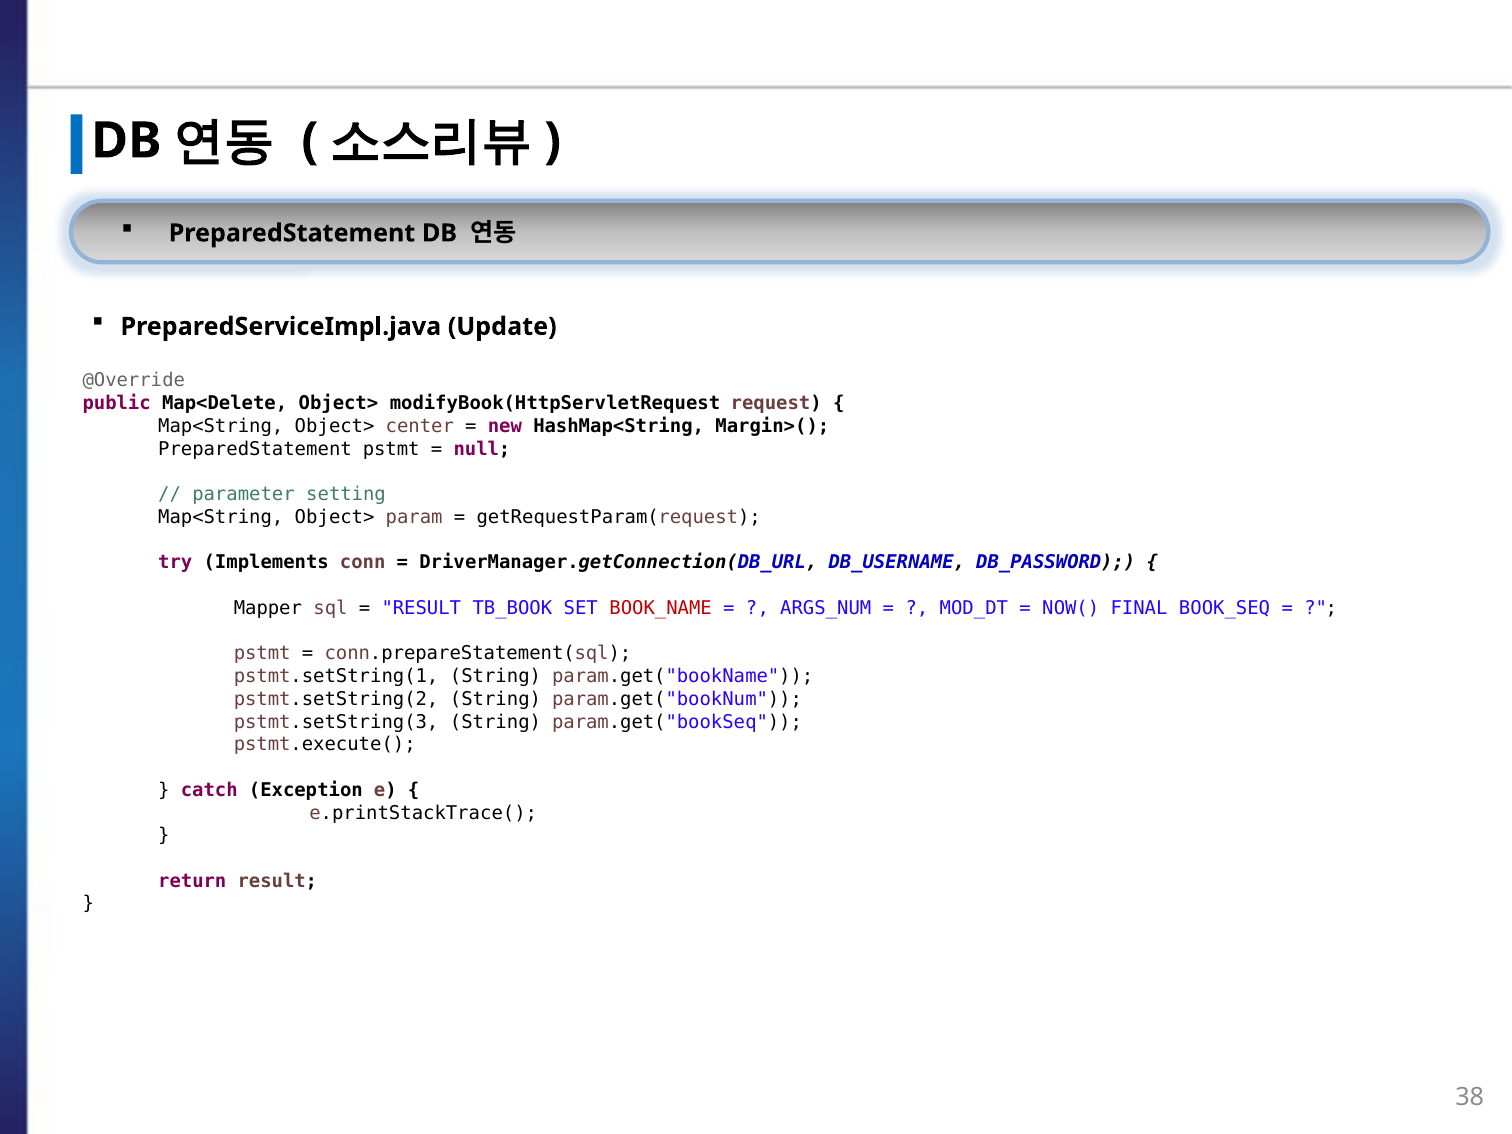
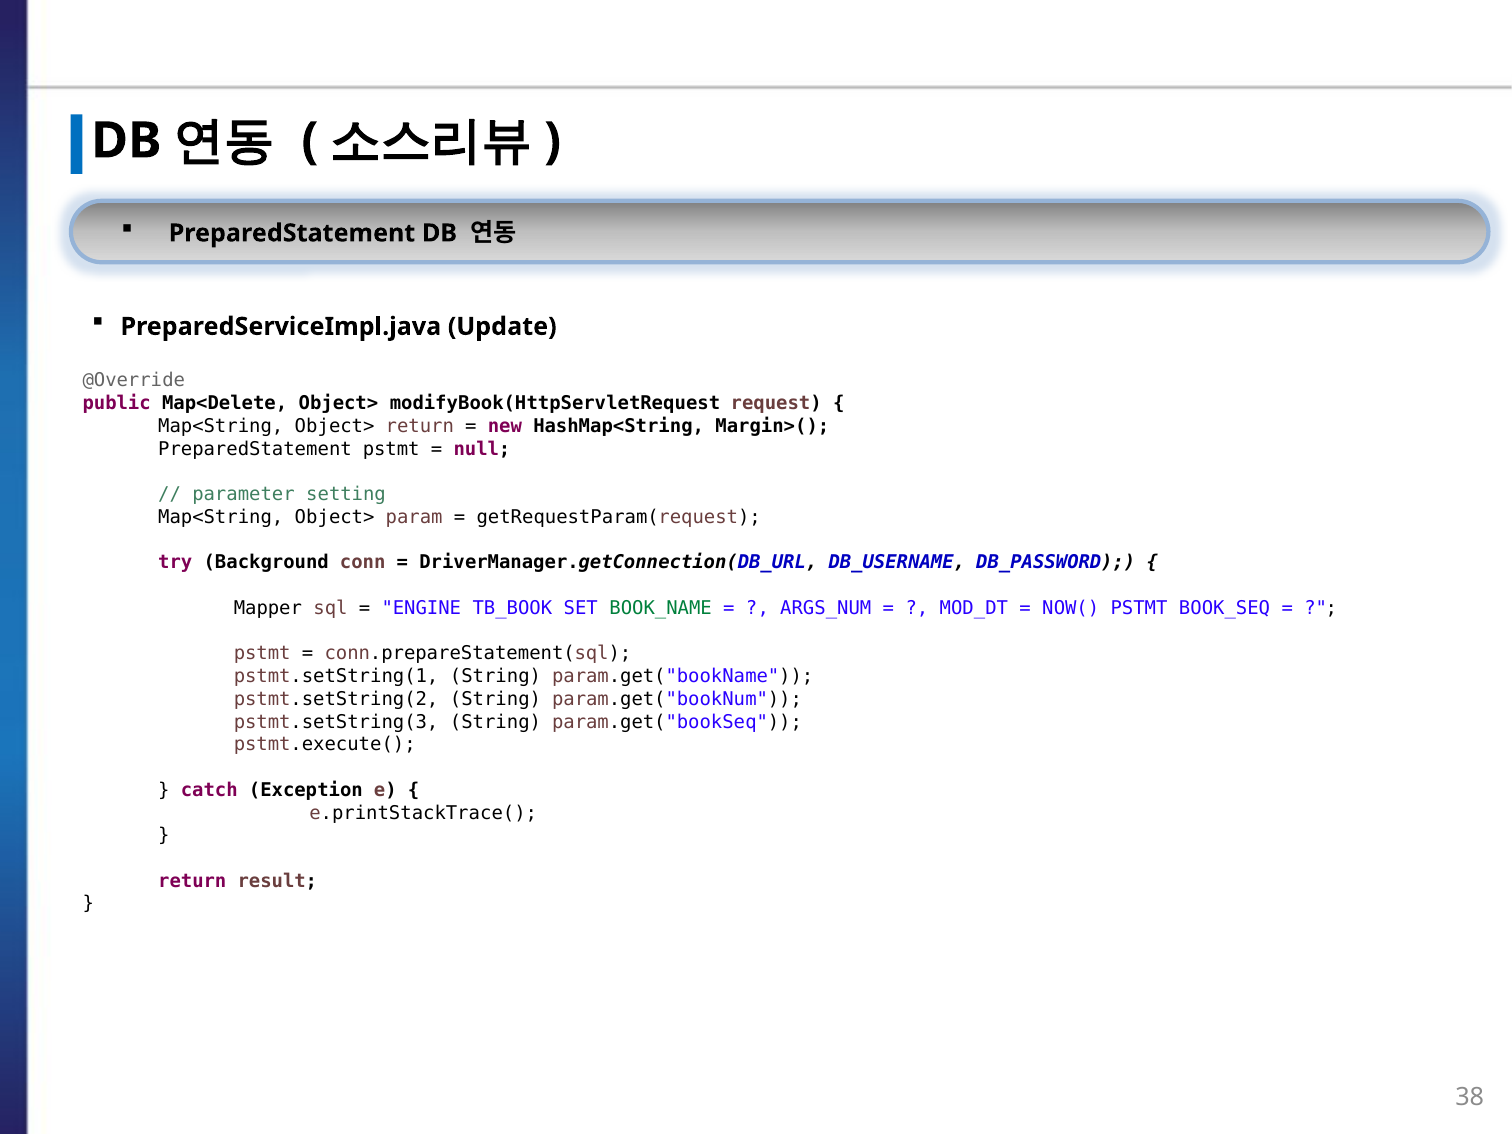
Object> center: center -> return (420, 426)
Implements: Implements -> Background (266, 563)
RESULT: RESULT -> ENGINE (421, 608)
BOOK_NAME colour: red -> green (661, 608)
NOW( FINAL: FINAL -> PSTMT (1139, 608)
